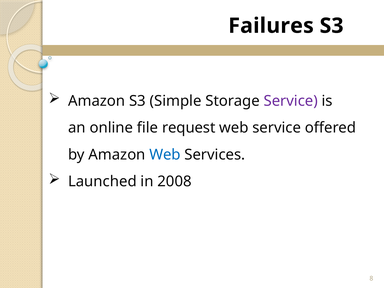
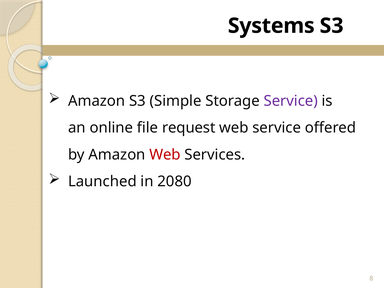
Failures: Failures -> Systems (271, 26)
Web colour: blue -> red (165, 155)
2008: 2008 -> 2080 (175, 182)
